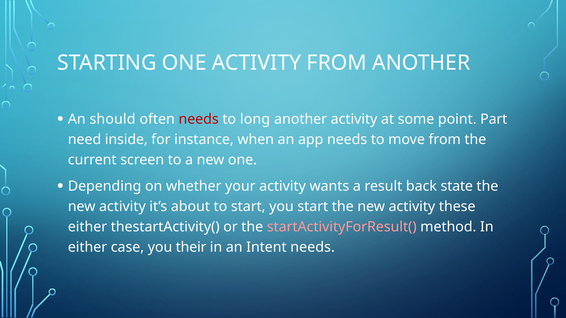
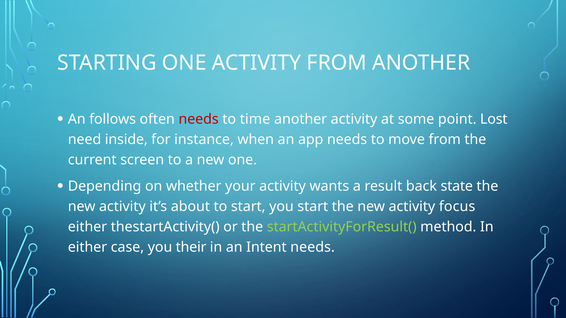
should: should -> follows (113, 119)
long: long -> time (255, 119)
Part: Part -> Lost (494, 119)
these: these -> focus (457, 207)
startActivityForResult( colour: pink -> light green (342, 227)
